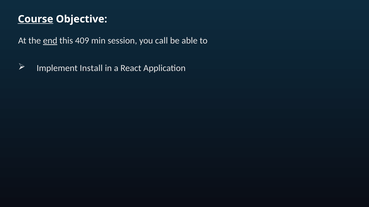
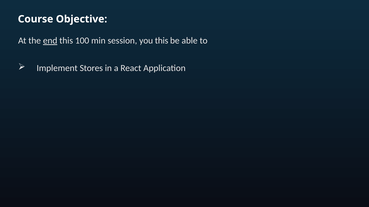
Course underline: present -> none (36, 19)
409: 409 -> 100 (82, 41)
you call: call -> this (162, 41)
Install: Install -> Stores (91, 68)
